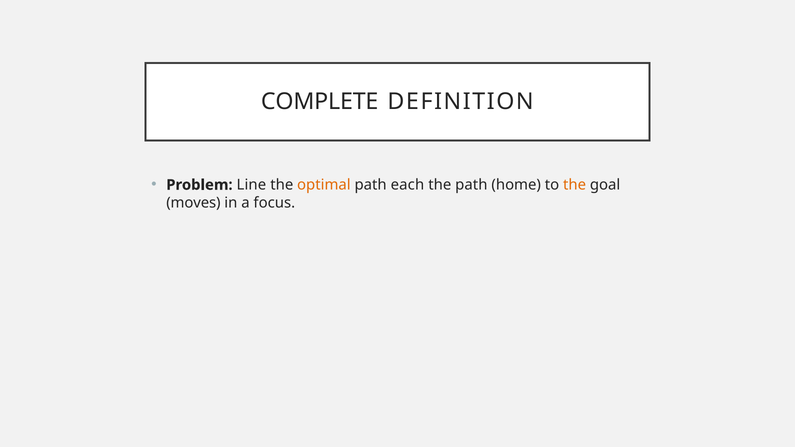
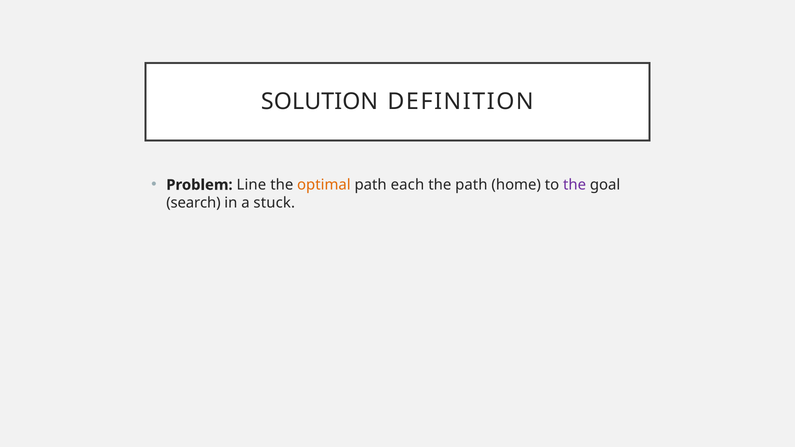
COMPLETE: COMPLETE -> SOLUTION (320, 102)
the colour: orange -> purple (575, 185)
moves: moves -> search (193, 203)
focus: focus -> stuck (274, 203)
